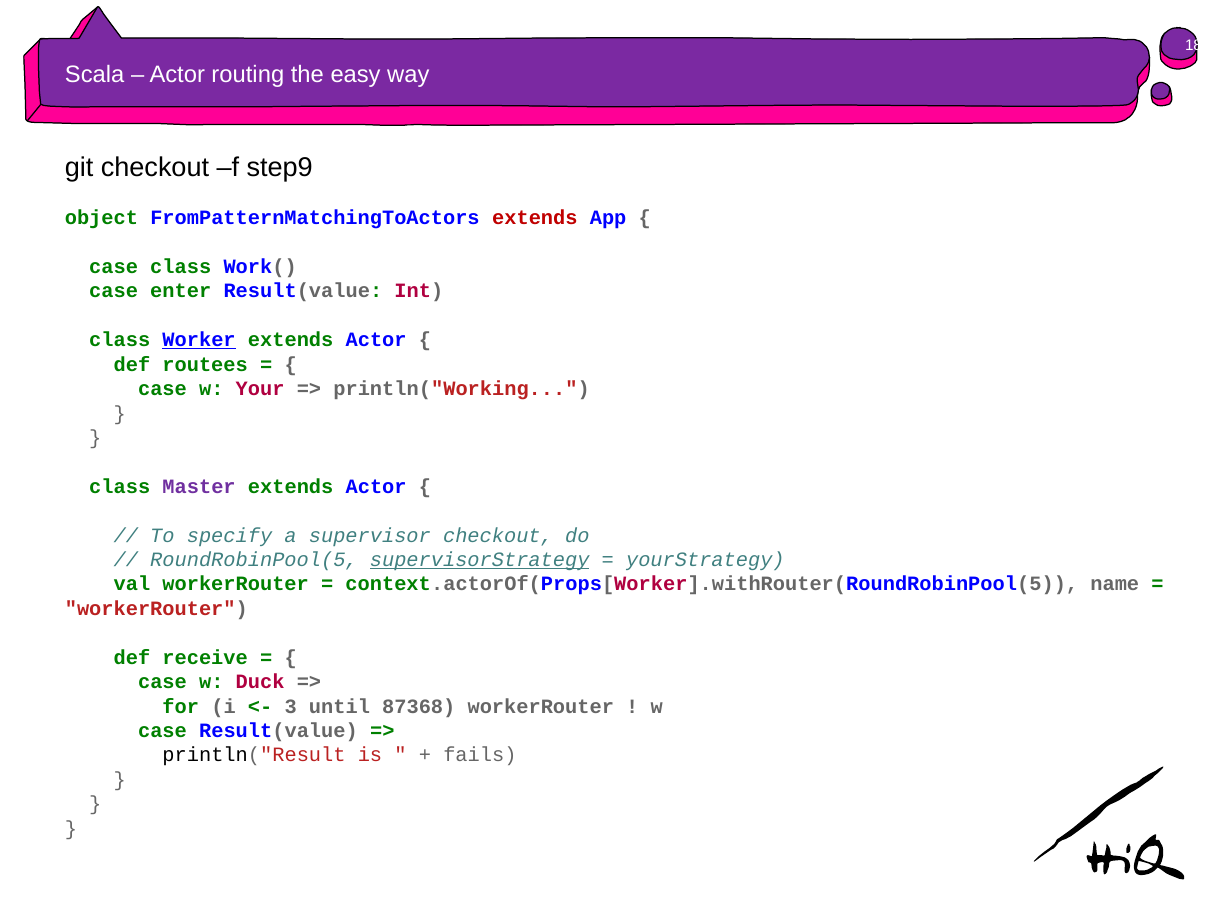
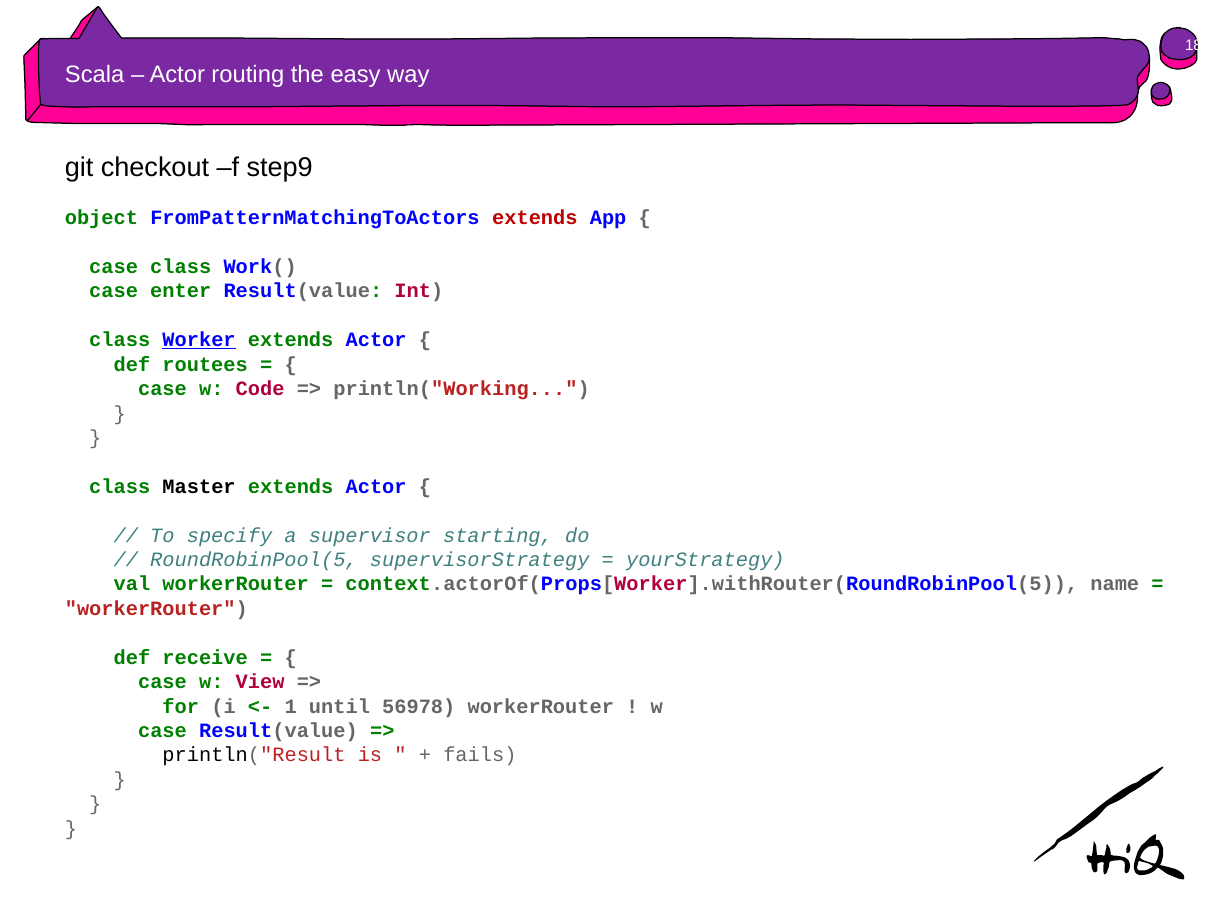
Your: Your -> Code (260, 389)
Master colour: purple -> black (199, 486)
supervisor checkout: checkout -> starting (498, 535)
supervisorStrategy underline: present -> none (480, 560)
Duck: Duck -> View (260, 682)
3: 3 -> 1 (291, 706)
87368: 87368 -> 56978 (419, 706)
